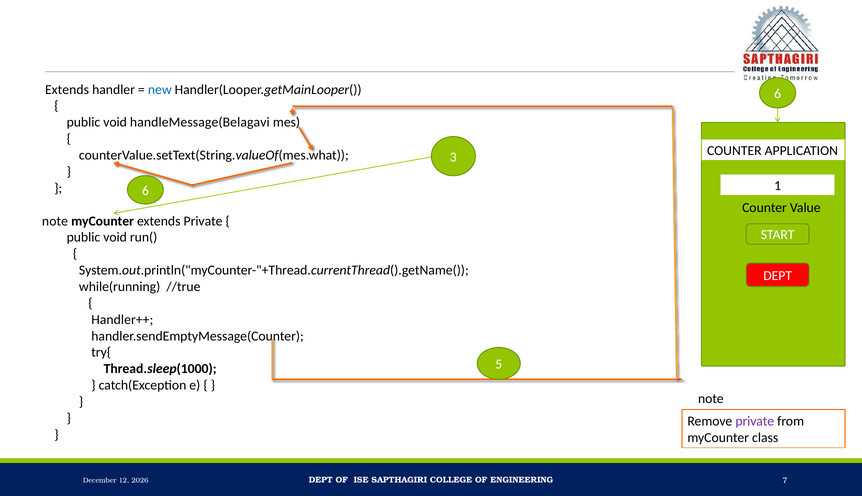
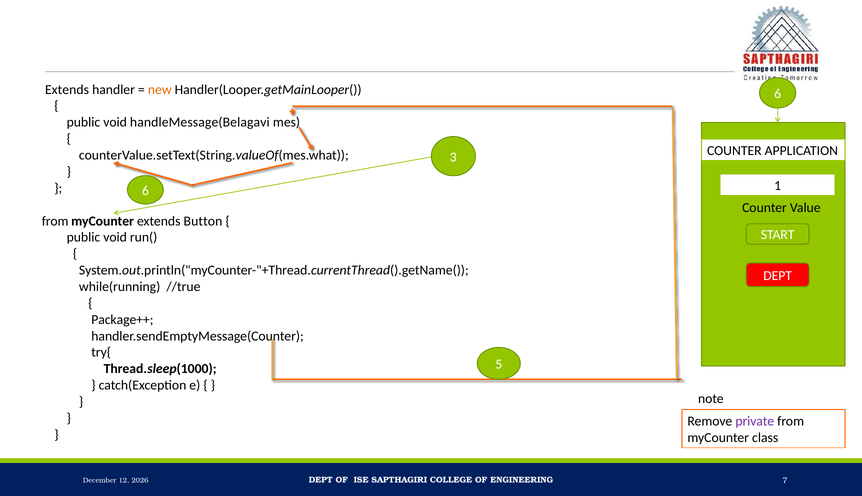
new colour: blue -> orange (160, 89)
note: note -> from (55, 221)
extends Private: Private -> Button (203, 221)
Handler++: Handler++ -> Package++ (122, 319)
